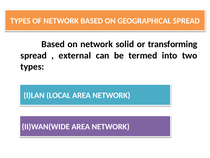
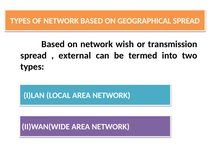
solid: solid -> wish (125, 44)
transforming: transforming -> transmission (173, 44)
